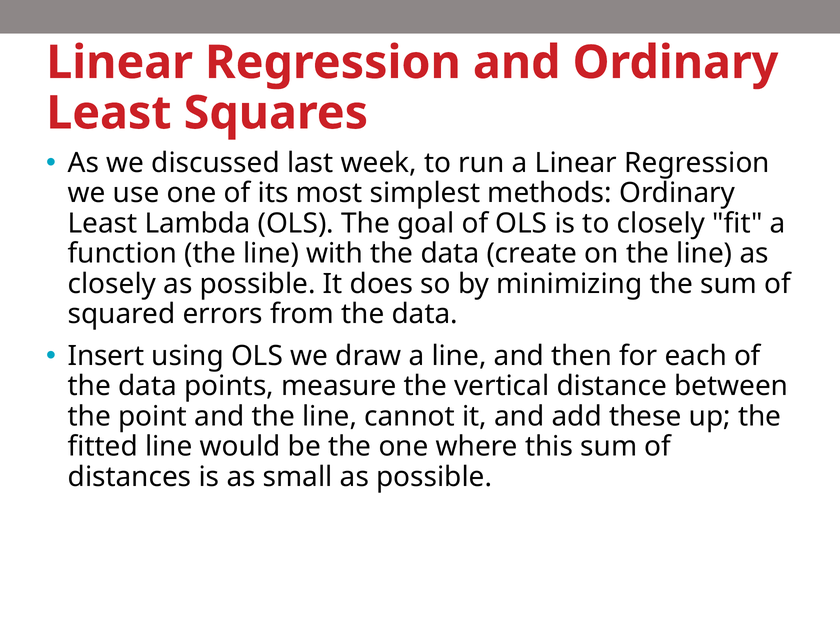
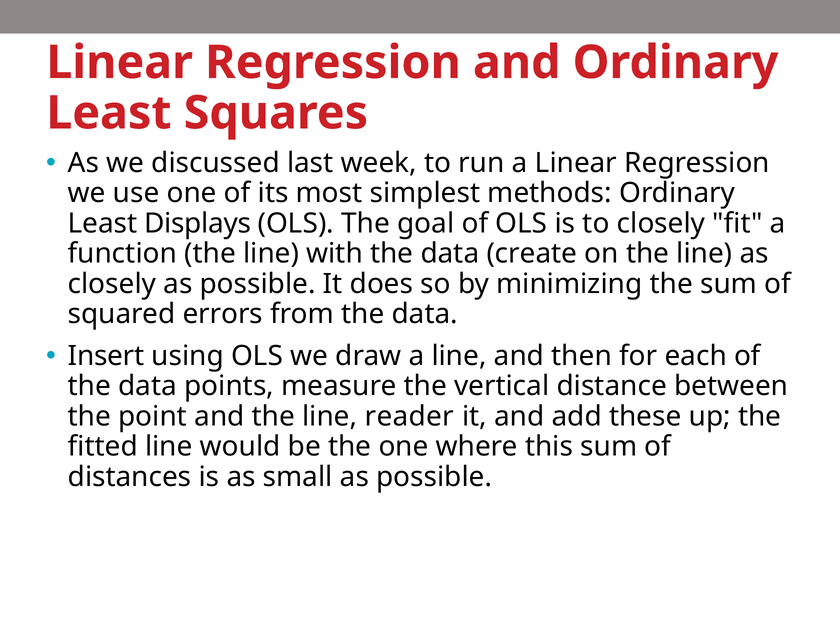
Lambda: Lambda -> Displays (198, 223)
cannot: cannot -> reader (410, 416)
